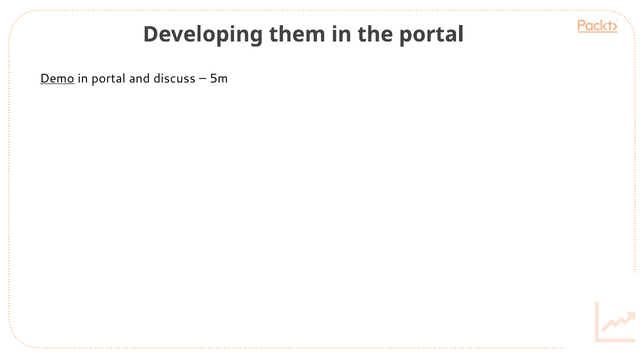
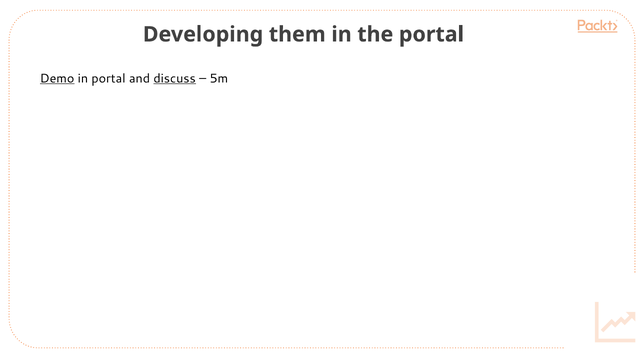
discuss underline: none -> present (175, 78)
